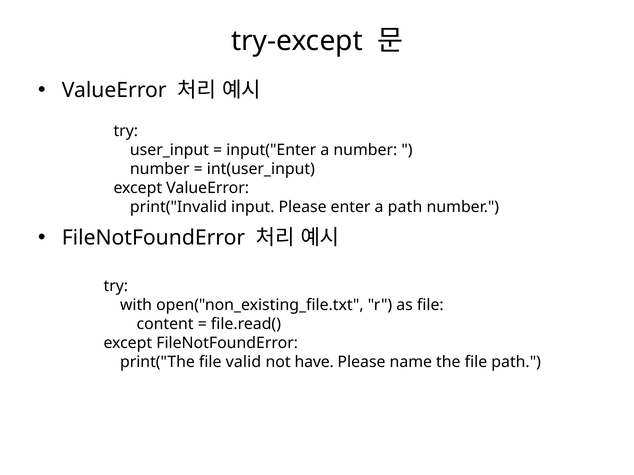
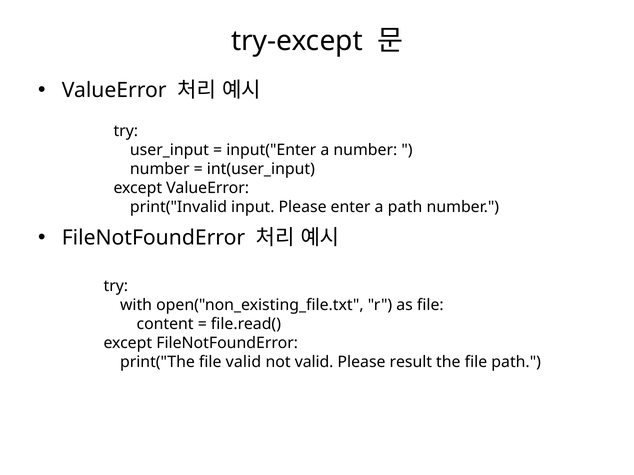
not have: have -> valid (314, 362)
name: name -> result (411, 362)
